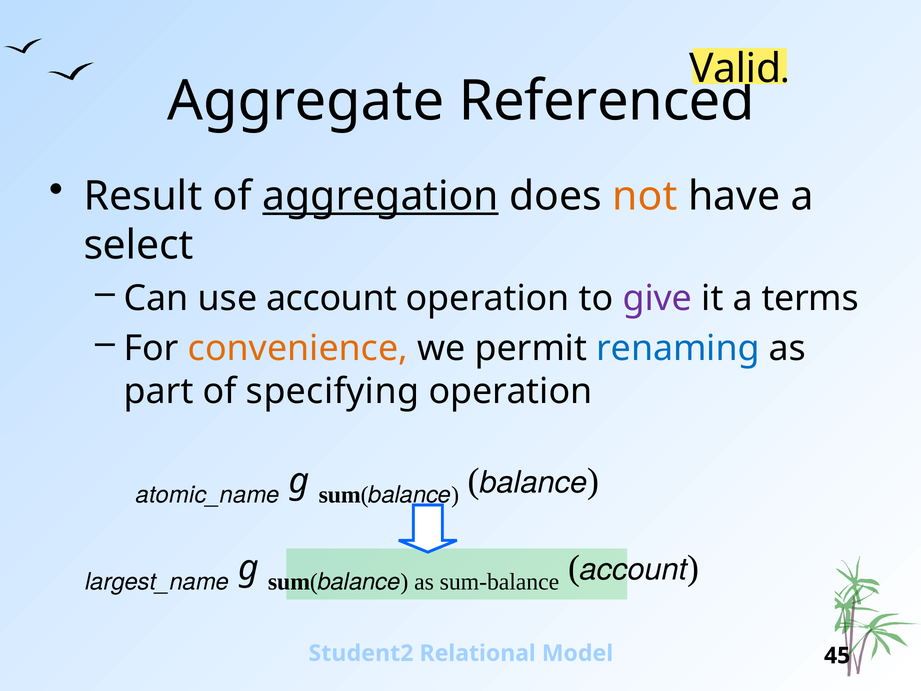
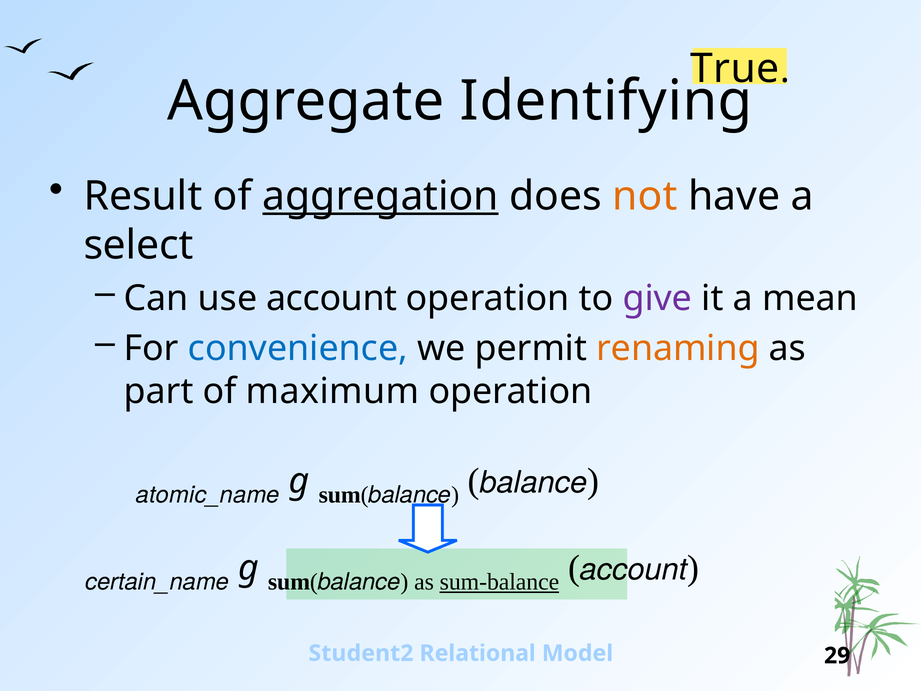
Valid: Valid -> True (735, 69)
Referenced: Referenced -> Identifying (606, 101)
terms: terms -> mean (810, 298)
convenience colour: orange -> blue (298, 348)
renaming colour: blue -> orange (678, 348)
specifying: specifying -> maximum (333, 391)
largest_name: largest_name -> certain_name (157, 582)
sum-balance underline: none -> present (499, 582)
45: 45 -> 29 (837, 655)
